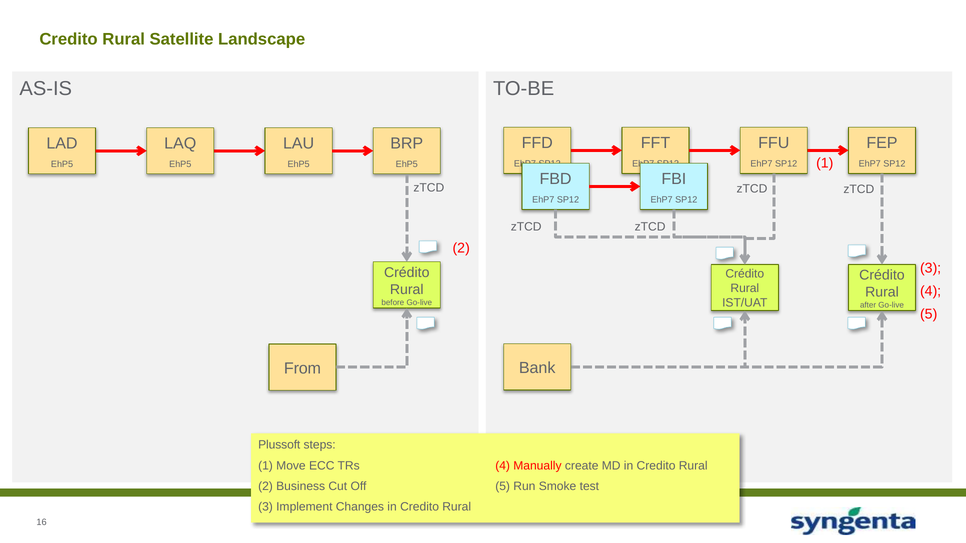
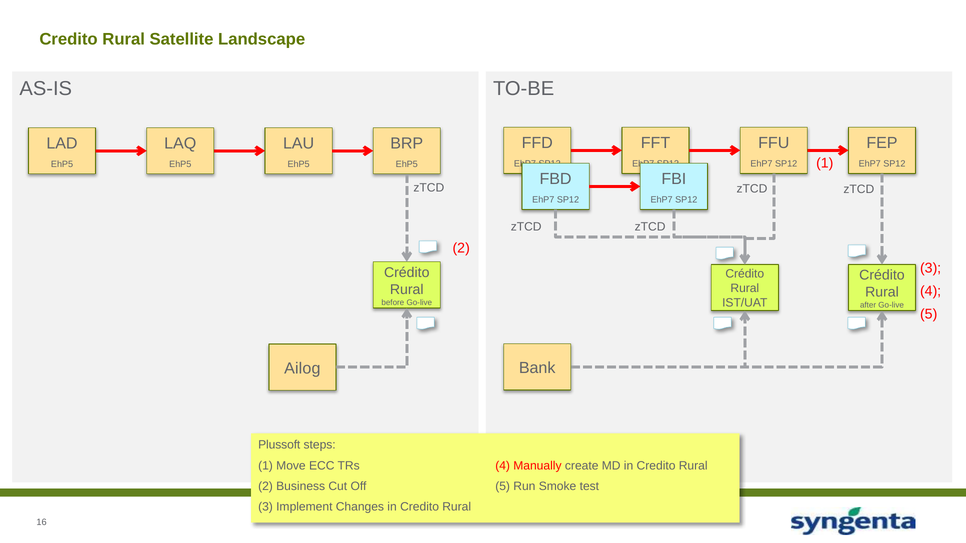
From: From -> Ailog (302, 368)
